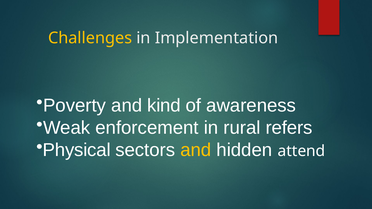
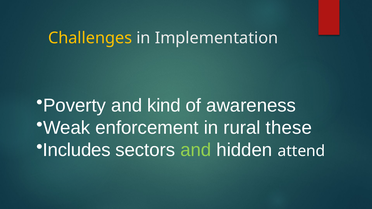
refers: refers -> these (289, 128)
Physical: Physical -> Includes (77, 150)
and colour: yellow -> light green (196, 150)
